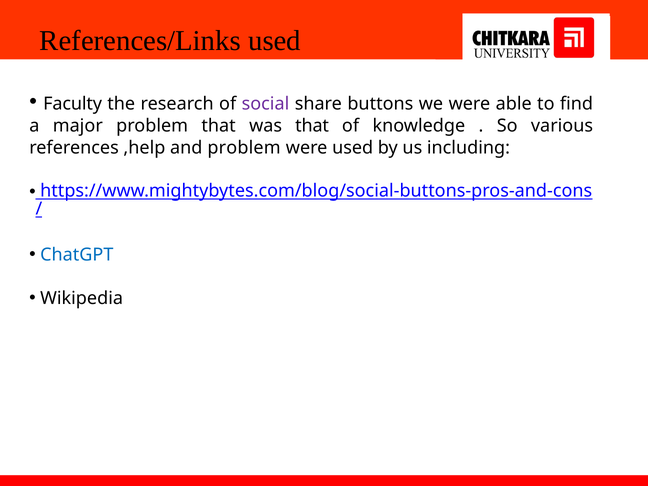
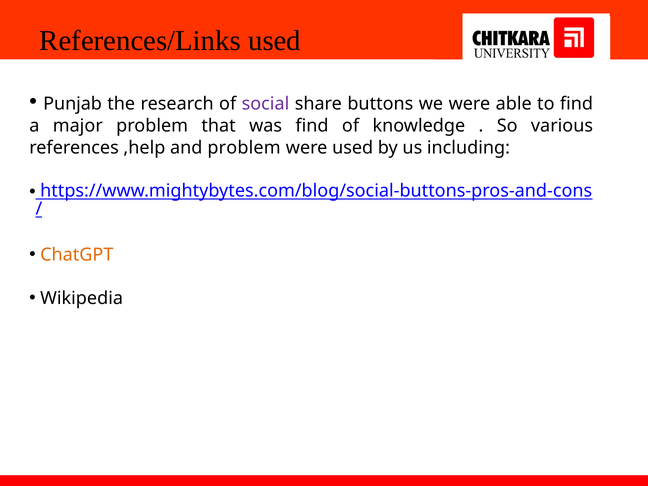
Faculty: Faculty -> Punjab (73, 104)
was that: that -> find (312, 126)
ChatGPT colour: blue -> orange (77, 255)
